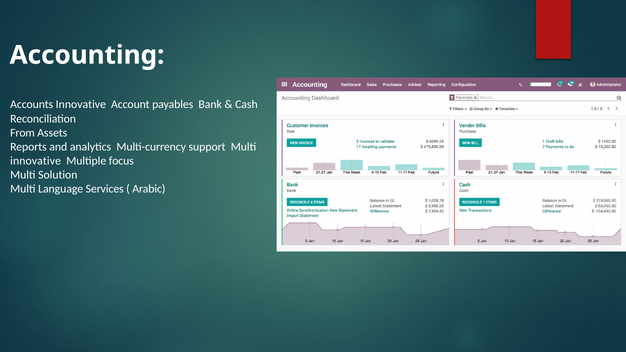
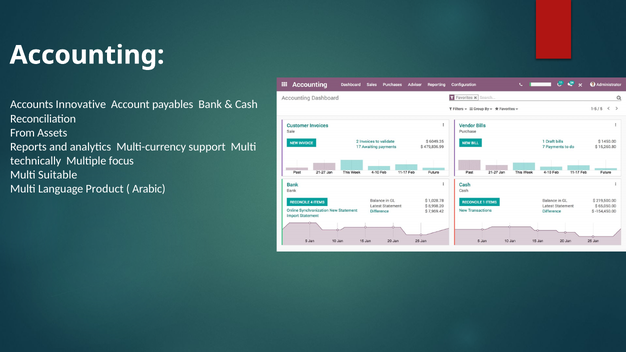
innovative: innovative -> technically (36, 161)
Solution: Solution -> Suitable (58, 175)
Services: Services -> Product (105, 189)
